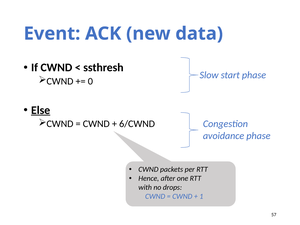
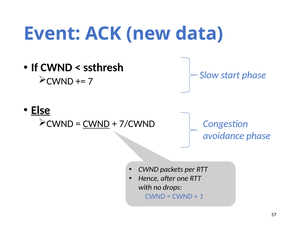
0: 0 -> 7 (90, 81)
CWND underline: none -> present (96, 124)
6/CWND: 6/CWND -> 7/CWND (137, 124)
